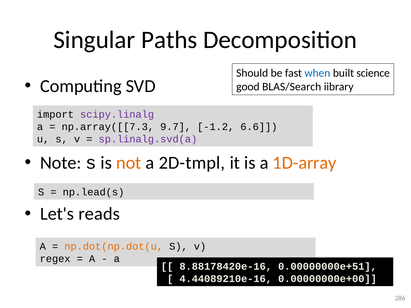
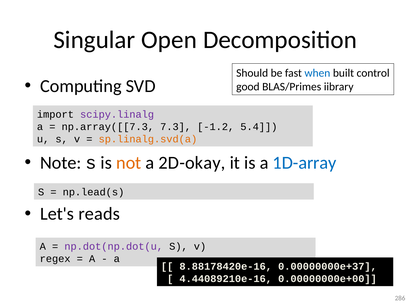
Paths: Paths -> Open (169, 40)
science: science -> control (373, 73)
BLAS/Search: BLAS/Search -> BLAS/Primes (292, 87)
9.7: 9.7 -> 7.3 (176, 127)
6.6: 6.6 -> 5.4 (259, 127)
sp.linalg.svd(a colour: purple -> orange (148, 139)
2D-tmpl: 2D-tmpl -> 2D-okay (192, 163)
1D-array colour: orange -> blue (305, 163)
np.dot(np.dot(u colour: orange -> purple (114, 247)
0.00000000e+51: 0.00000000e+51 -> 0.00000000e+37 (327, 267)
